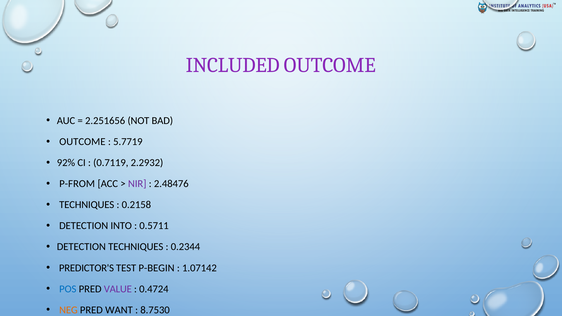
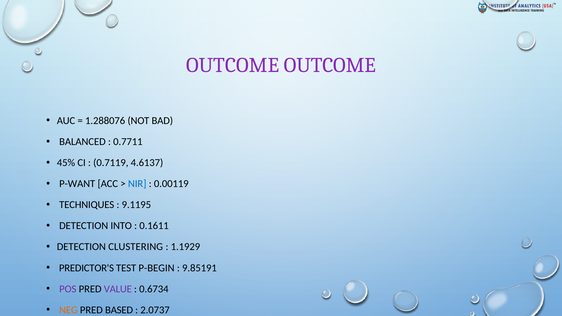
INCLUDED: INCLUDED -> OUTCOME (233, 65)
2.251656: 2.251656 -> 1.288076 (105, 121)
OUTCOME: OUTCOME -> BALANCED (82, 142)
5.7719: 5.7719 -> 0.7711 (128, 142)
92%: 92% -> 45% (66, 163)
2.2932: 2.2932 -> 4.6137 (147, 163)
P-FROM: P-FROM -> P-WANT (77, 184)
NIR colour: purple -> blue (137, 184)
2.48476: 2.48476 -> 0.00119 (171, 184)
0.2158: 0.2158 -> 9.1195 (136, 205)
0.5711: 0.5711 -> 0.1611 (154, 226)
DETECTION TECHNIQUES: TECHNIQUES -> CLUSTERING (136, 247)
0.2344: 0.2344 -> 1.1929 (185, 247)
1.07142: 1.07142 -> 9.85191 (199, 268)
POS colour: blue -> purple (68, 289)
0.4724: 0.4724 -> 0.6734 (154, 289)
WANT: WANT -> BASED (119, 310)
8.7530: 8.7530 -> 2.0737 (155, 310)
